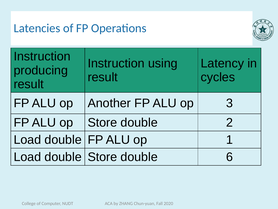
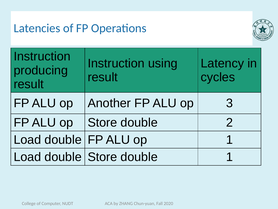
double 6: 6 -> 1 (229, 157)
